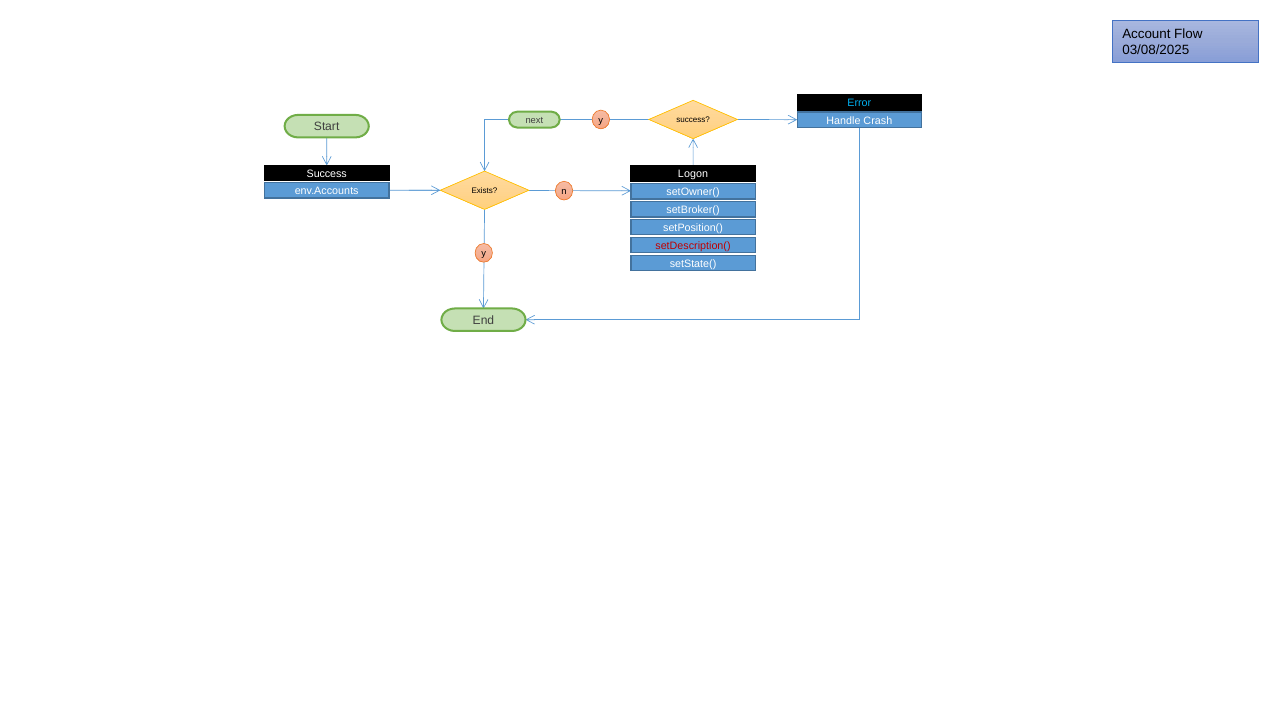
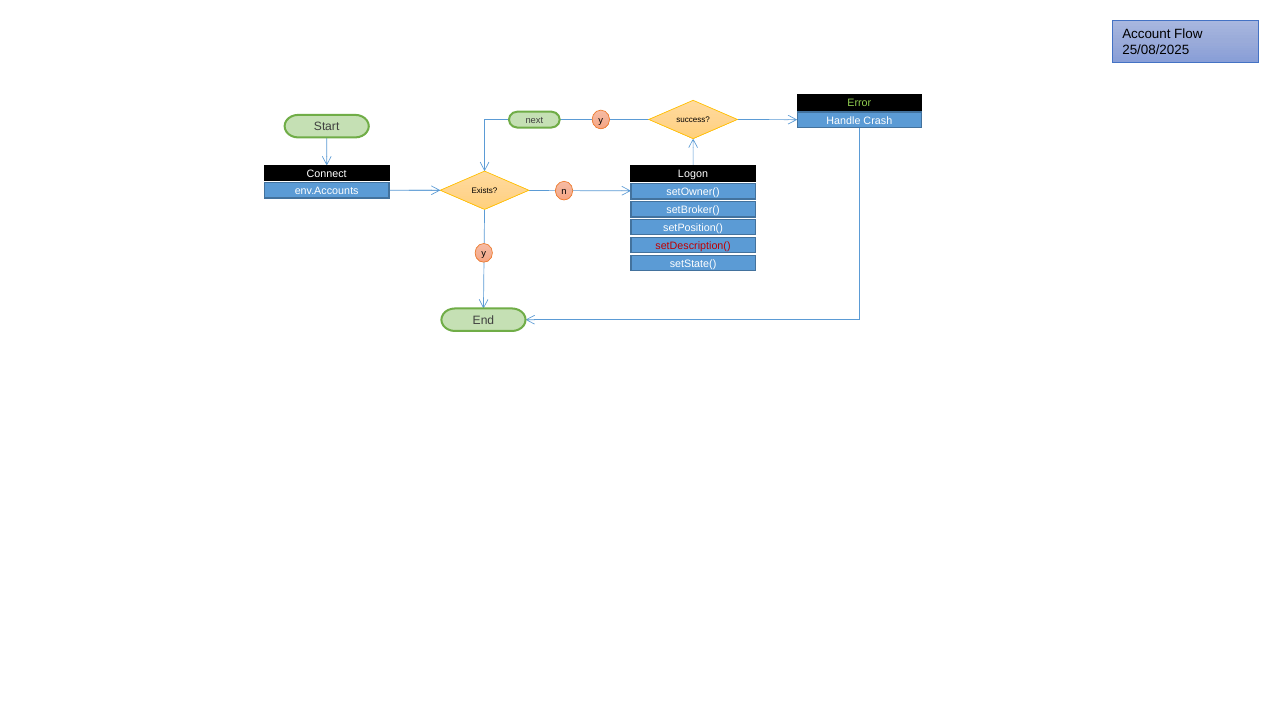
03/08/2025: 03/08/2025 -> 25/08/2025 (1156, 50)
Error colour: light blue -> light green (859, 103)
Success: Success -> Connect (327, 174)
